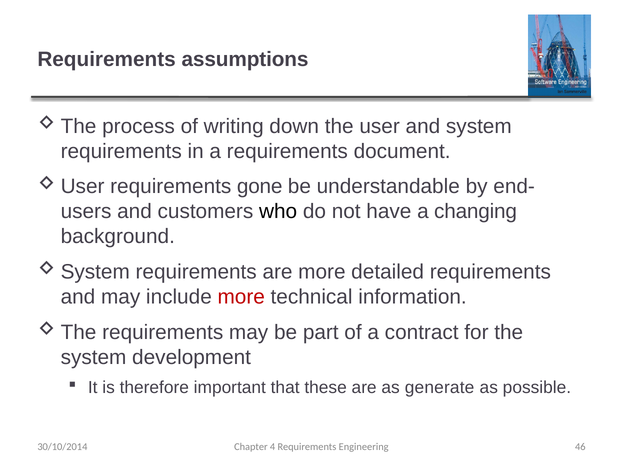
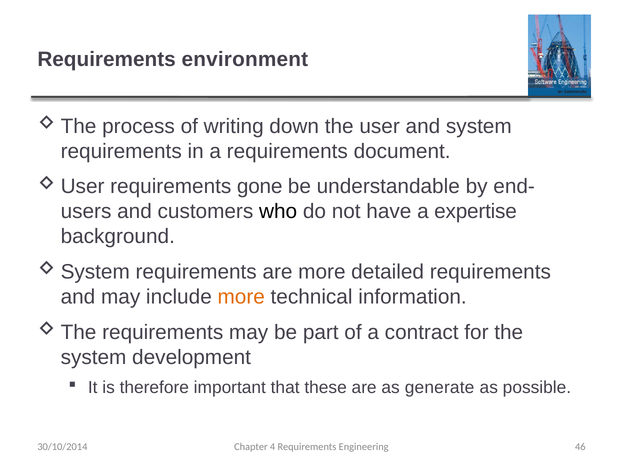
assumptions: assumptions -> environment (245, 59)
changing: changing -> expertise (476, 211)
more colour: red -> orange (241, 296)
